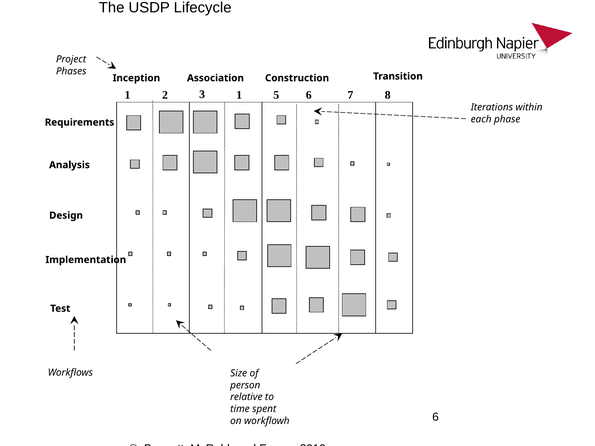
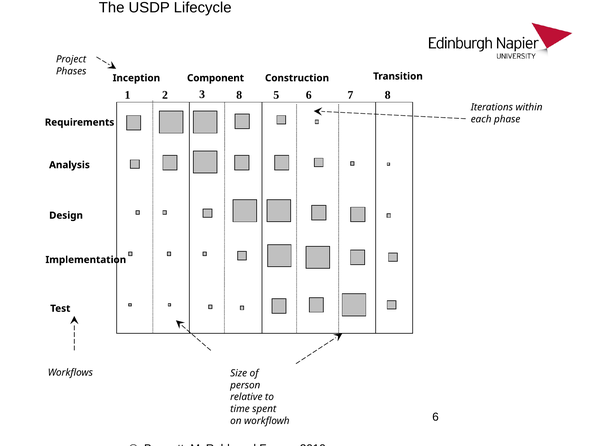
Association: Association -> Component (216, 78)
3 1: 1 -> 8 (239, 95)
